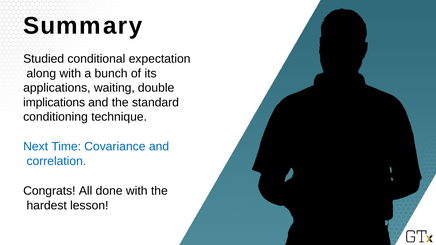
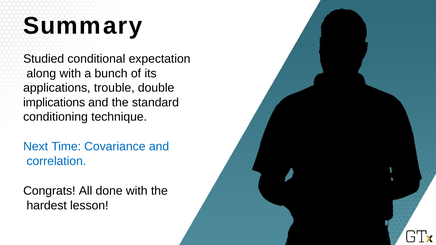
waiting: waiting -> trouble (114, 88)
